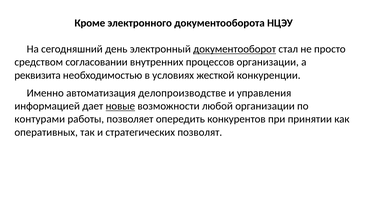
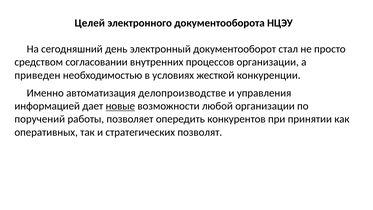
Кроме: Кроме -> Целей (90, 23)
документооборот underline: present -> none (235, 49)
реквизита: реквизита -> приведен (37, 75)
контурами: контурами -> поручений (40, 119)
